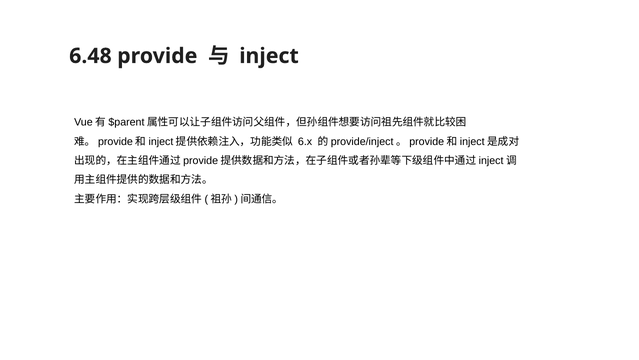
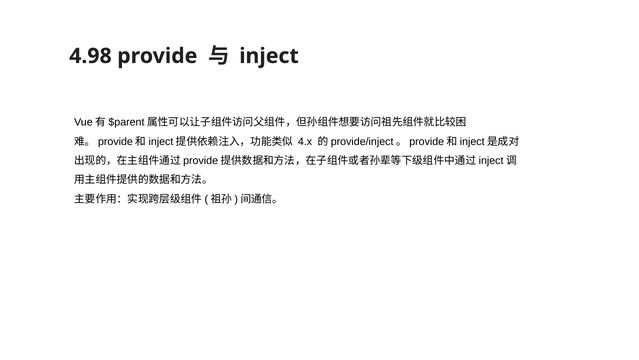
6.48: 6.48 -> 4.98 (90, 56)
6.x: 6.x -> 4.x (305, 141)
